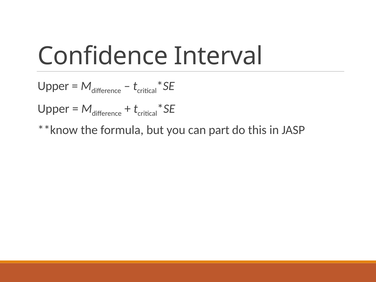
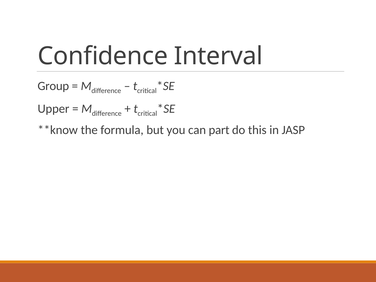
Upper: Upper -> Group (53, 86)
